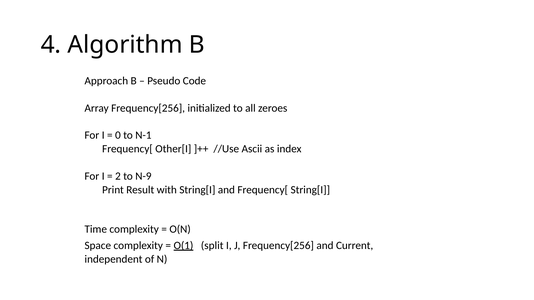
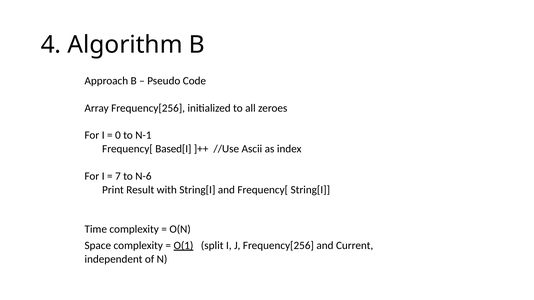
Other[I: Other[I -> Based[I (173, 149)
2: 2 -> 7 (118, 176)
N-9: N-9 -> N-6 (143, 176)
